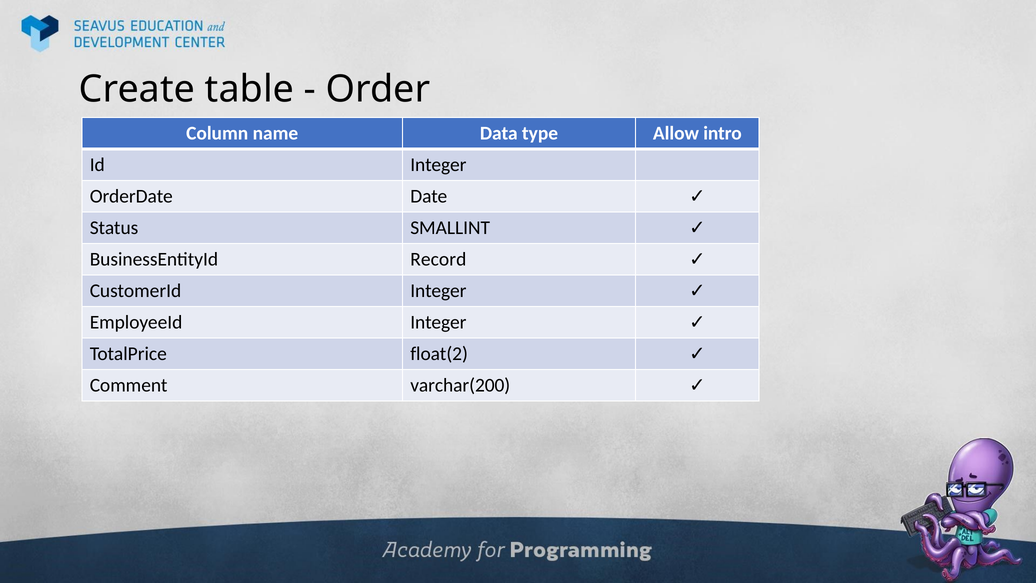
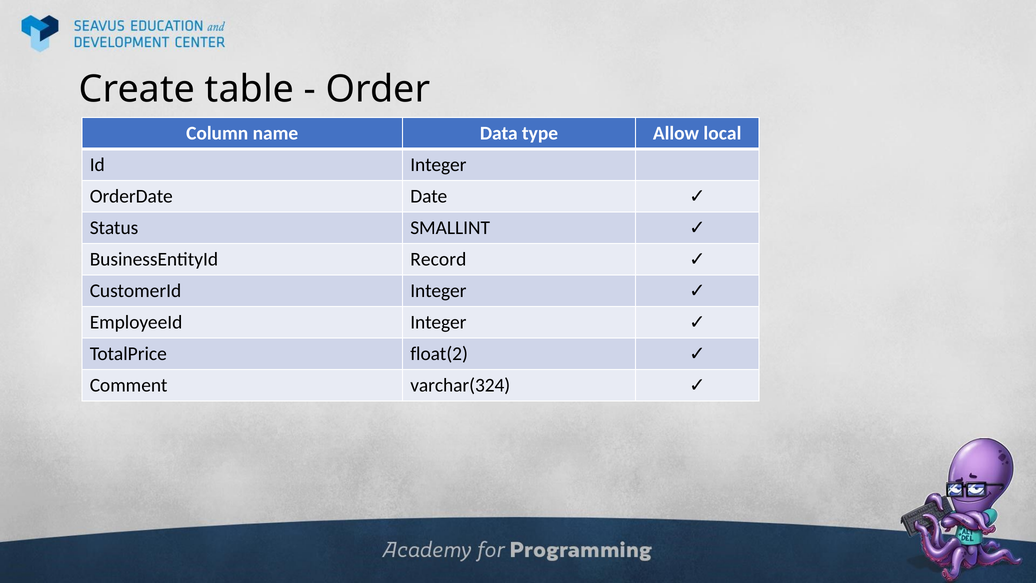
intro: intro -> local (722, 133)
varchar(200: varchar(200 -> varchar(324 (460, 385)
